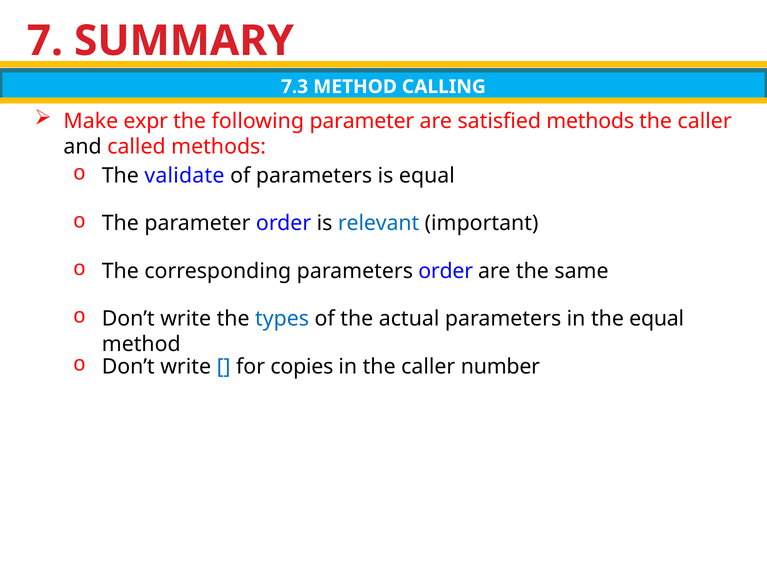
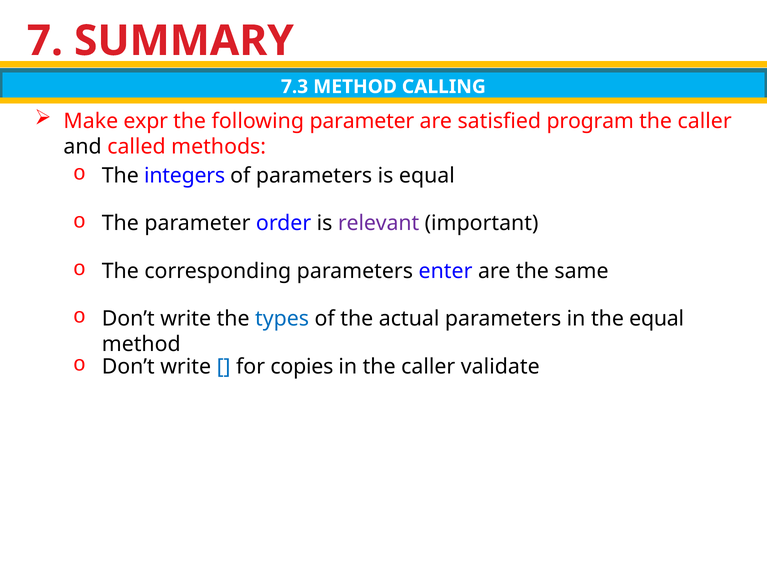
satisfied methods: methods -> program (590, 121)
validate: validate -> integers (185, 175)
relevant colour: blue -> purple (379, 223)
parameters order: order -> enter (446, 271)
number: number -> validate (500, 366)
